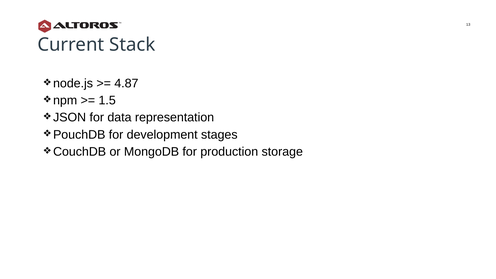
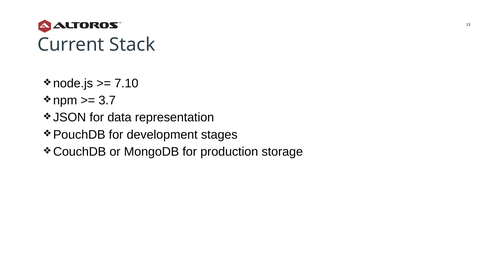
4.87: 4.87 -> 7.10 (126, 83)
1.5: 1.5 -> 3.7 (107, 100)
